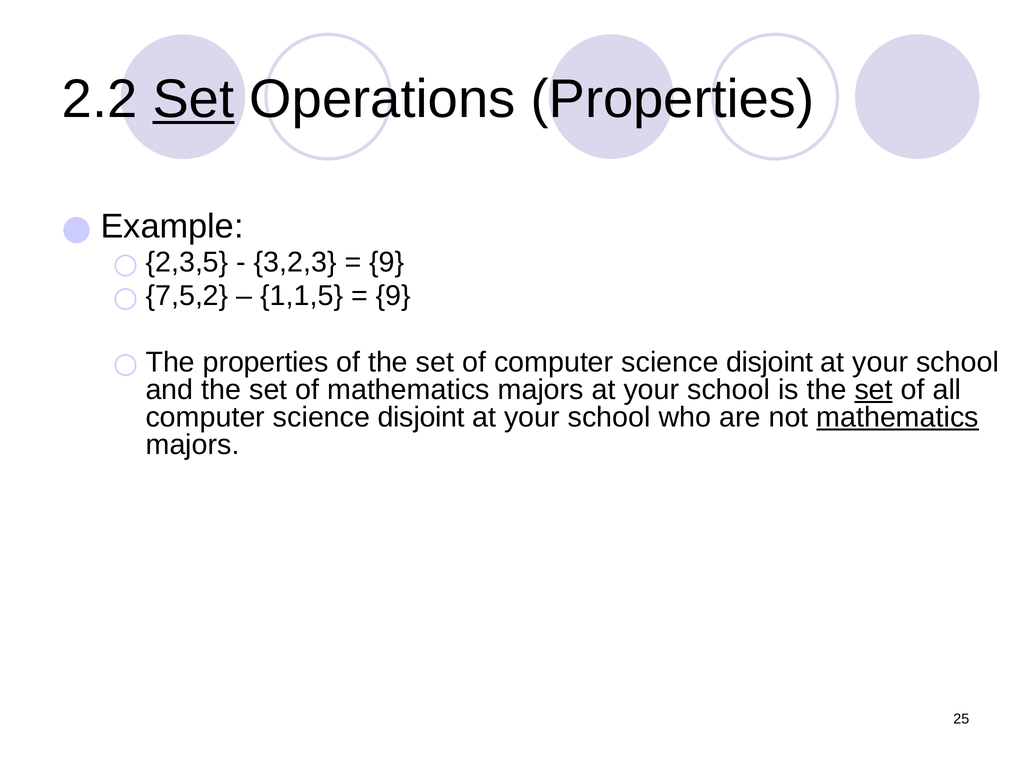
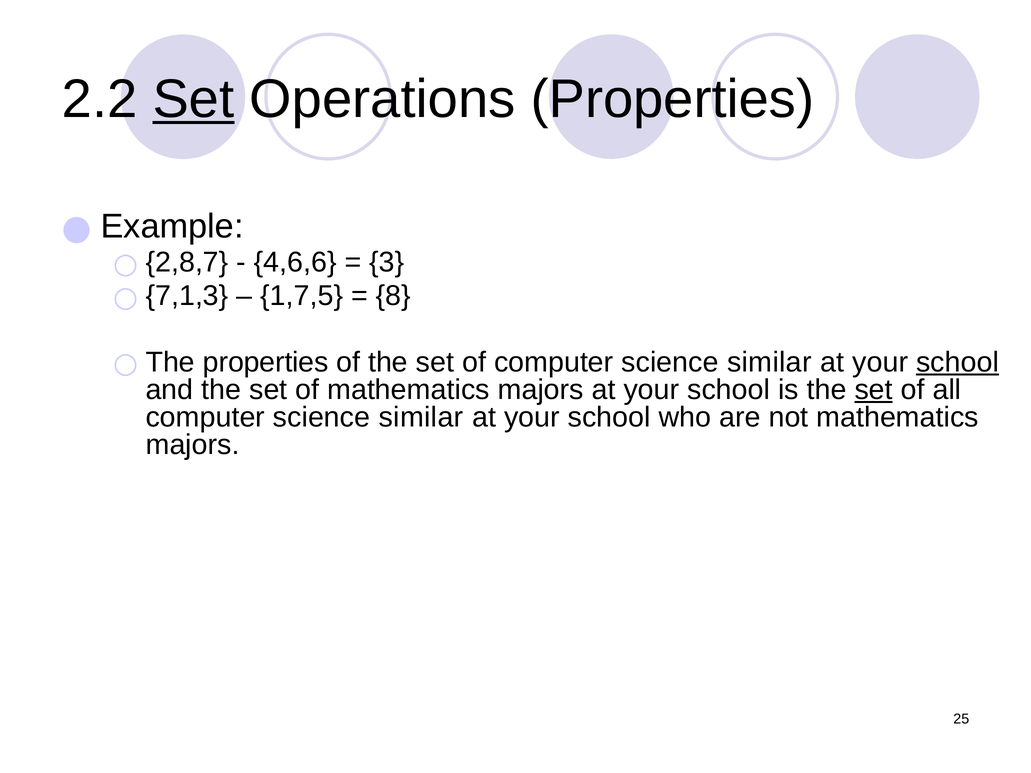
2,3,5: 2,3,5 -> 2,8,7 (187, 263)
3,2,3: 3,2,3 -> 4,6,6 (295, 263)
9: 9 -> 3 (387, 263)
7,5,2: 7,5,2 -> 7,1,3 (187, 296)
1,1,5: 1,1,5 -> 1,7,5 (302, 296)
9: 9 -> 8 (393, 296)
of computer science disjoint: disjoint -> similar (769, 362)
school underline: none -> present (958, 362)
disjoint: disjoint -> similar (421, 417)
mathematics underline: present -> none (898, 417)
